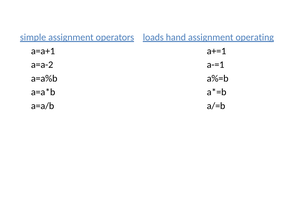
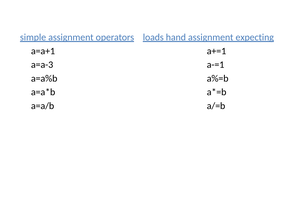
operating: operating -> expecting (255, 37)
a=a-2: a=a-2 -> a=a-3 (42, 65)
